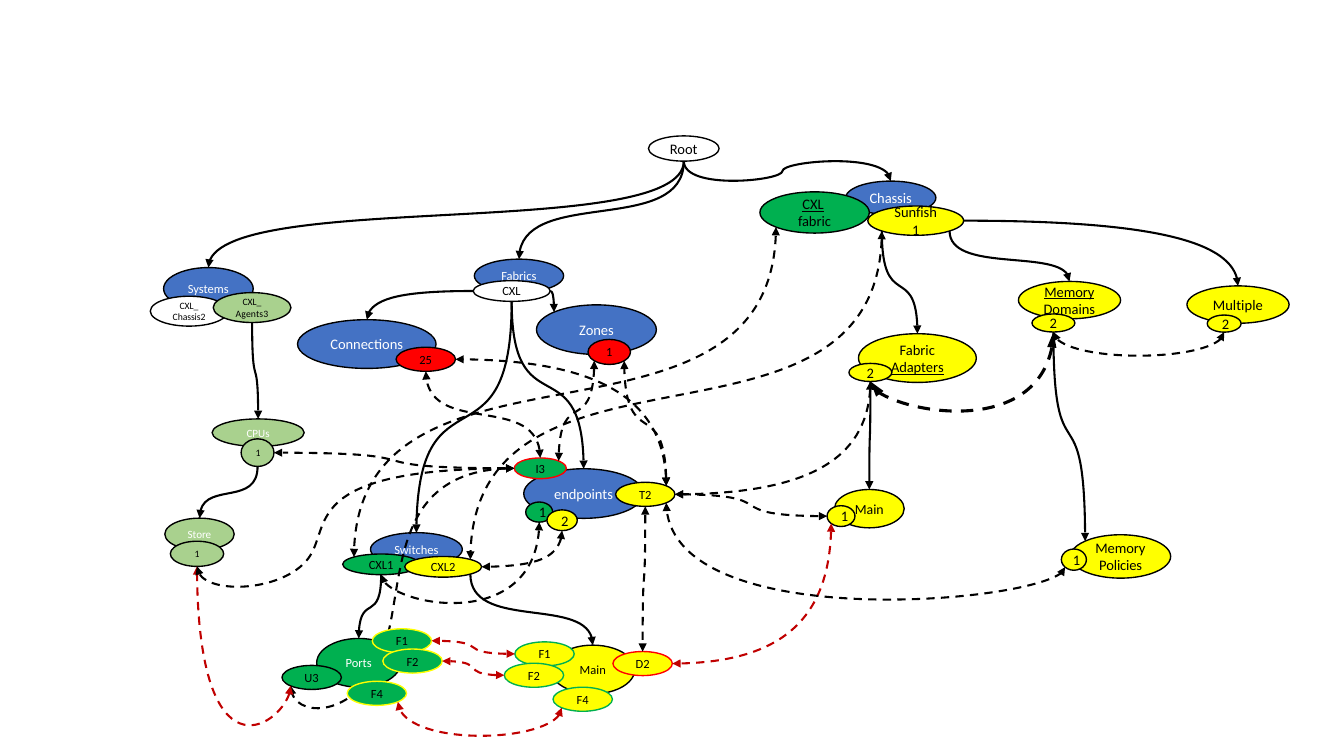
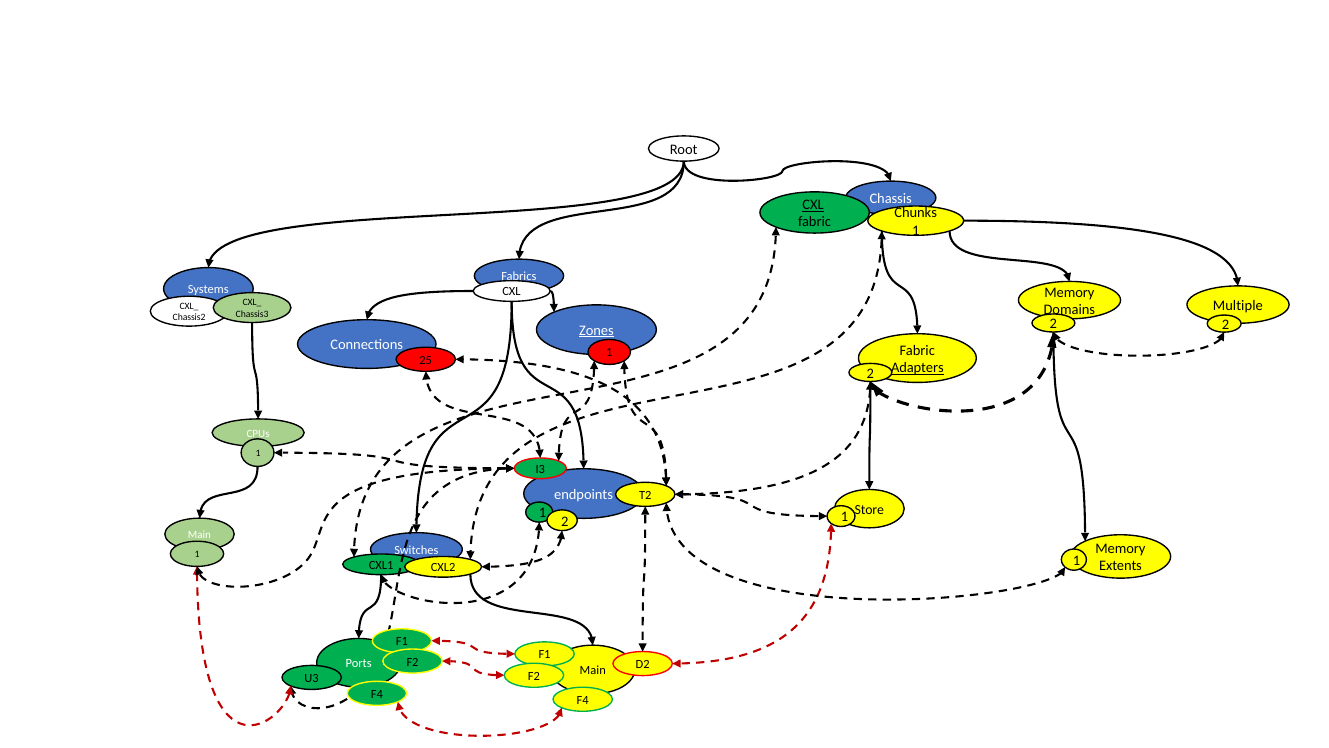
Sunfish: Sunfish -> Chunks (916, 213)
Memory underline: present -> none (1069, 292)
Agents3: Agents3 -> Chassis3 (252, 314)
Zones underline: none -> present (596, 330)
Main: Main -> Store (869, 509)
Store: Store -> Main (199, 535)
Policies: Policies -> Extents (1121, 566)
